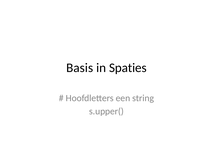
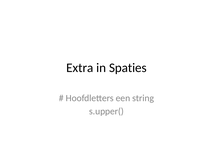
Basis: Basis -> Extra (80, 68)
